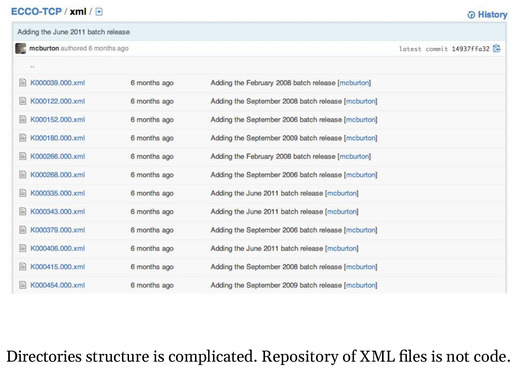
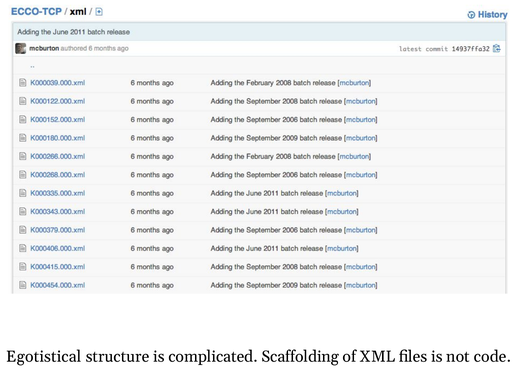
Directories: Directories -> Egotistical (44, 356)
Repository: Repository -> Scaffolding (300, 356)
